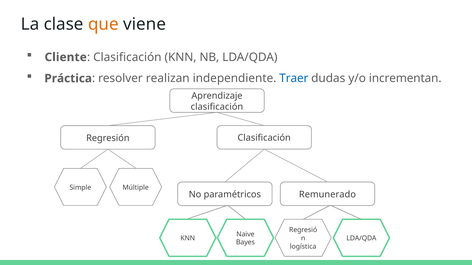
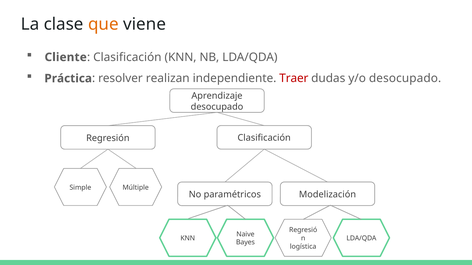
Traer colour: blue -> red (294, 79)
y/o incrementan: incrementan -> desocupado (405, 79)
clasificación: clasificación -> desocupado (217, 107)
Remunerado: Remunerado -> Modelización (327, 195)
